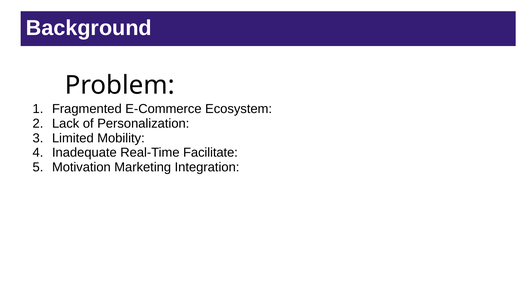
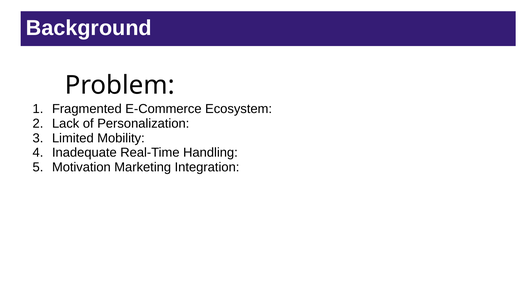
Facilitate: Facilitate -> Handling (210, 152)
